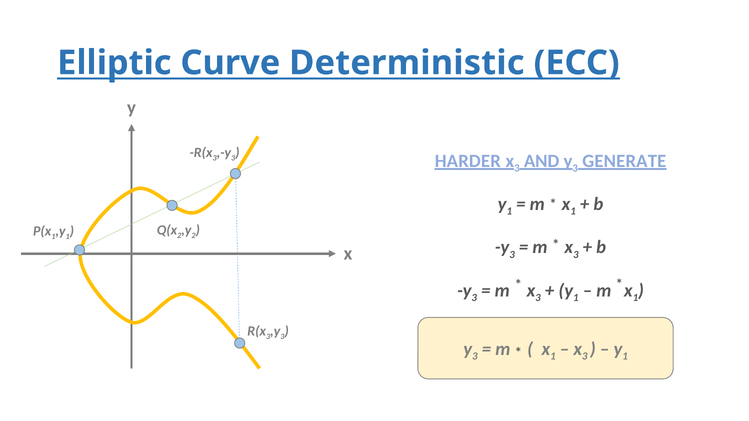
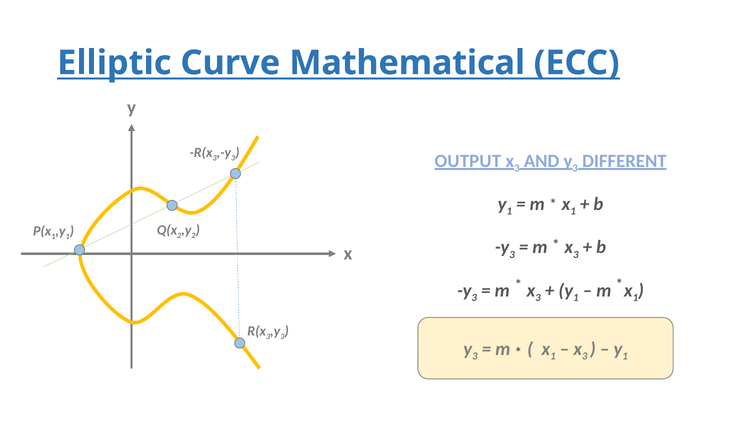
Deterministic: Deterministic -> Mathematical (407, 63)
HARDER: HARDER -> OUTPUT (468, 161)
GENERATE: GENERATE -> DIFFERENT (624, 161)
